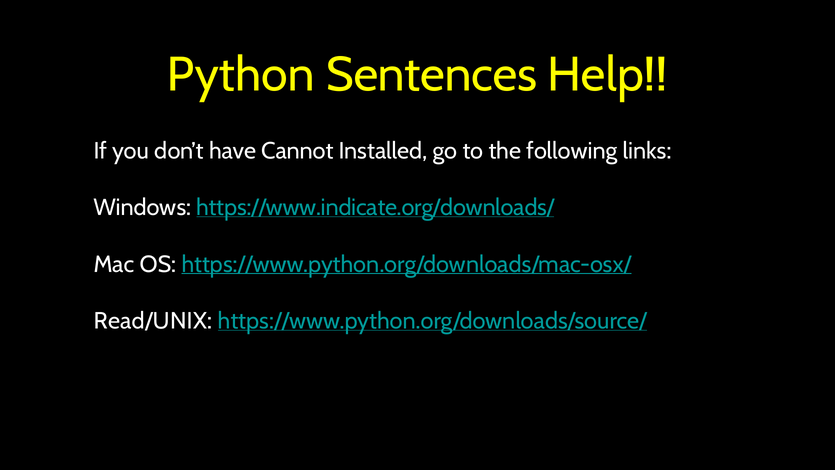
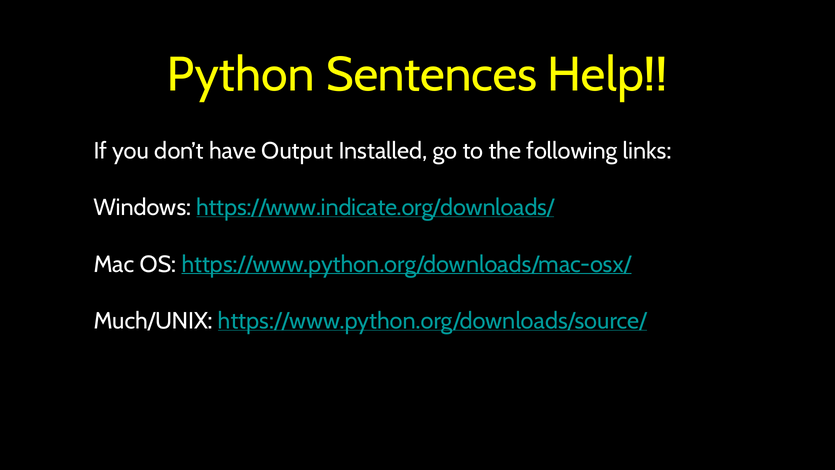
Cannot: Cannot -> Output (297, 151)
Read/UNIX: Read/UNIX -> Much/UNIX (153, 321)
